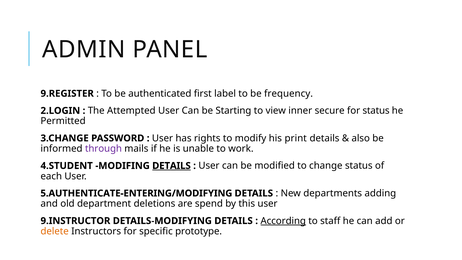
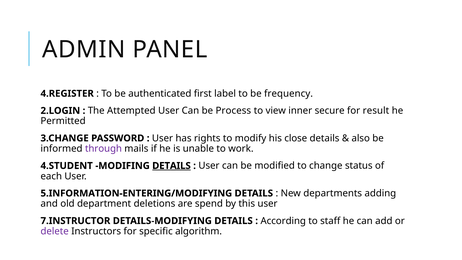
9.REGISTER: 9.REGISTER -> 4.REGISTER (67, 93)
Starting: Starting -> Process (233, 111)
for status: status -> result (376, 111)
print: print -> close (296, 138)
5.AUTHENTICATE-ENTERING/MODIFYING: 5.AUTHENTICATE-ENTERING/MODIFYING -> 5.INFORMATION-ENTERING/MODIFYING (136, 193)
9.INSTRUCTOR: 9.INSTRUCTOR -> 7.INSTRUCTOR (75, 221)
According underline: present -> none (283, 221)
delete colour: orange -> purple (55, 231)
prototype: prototype -> algorithm (199, 231)
